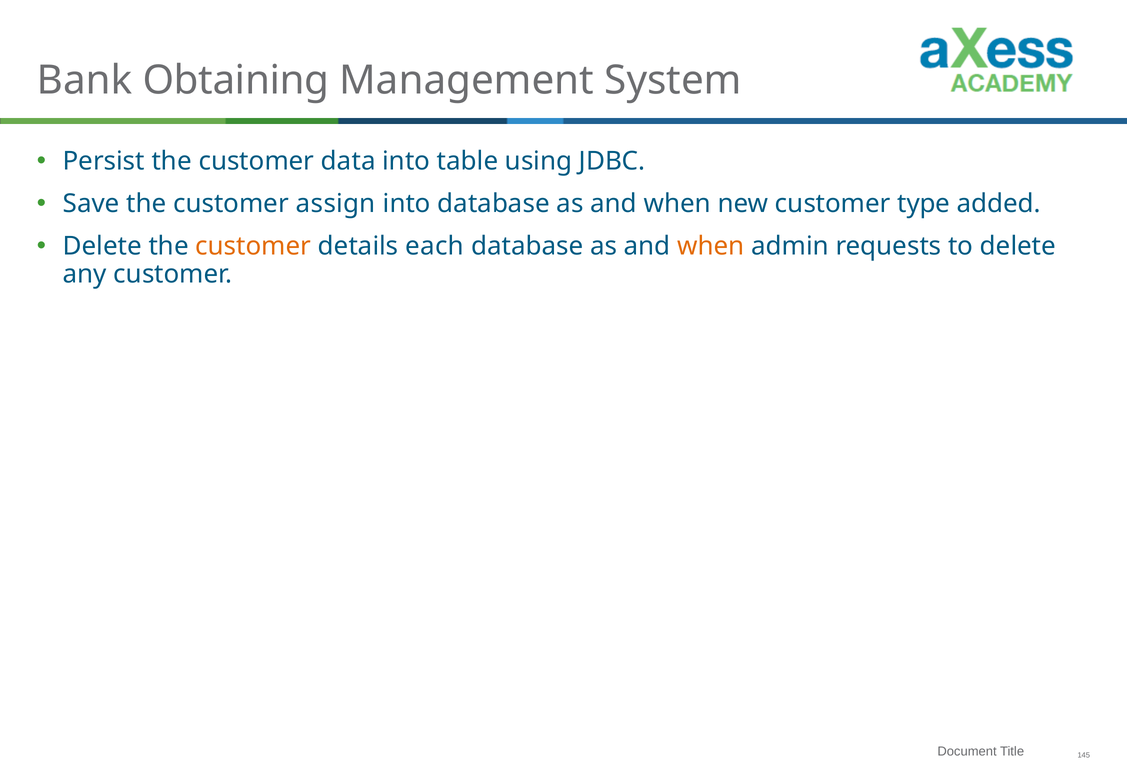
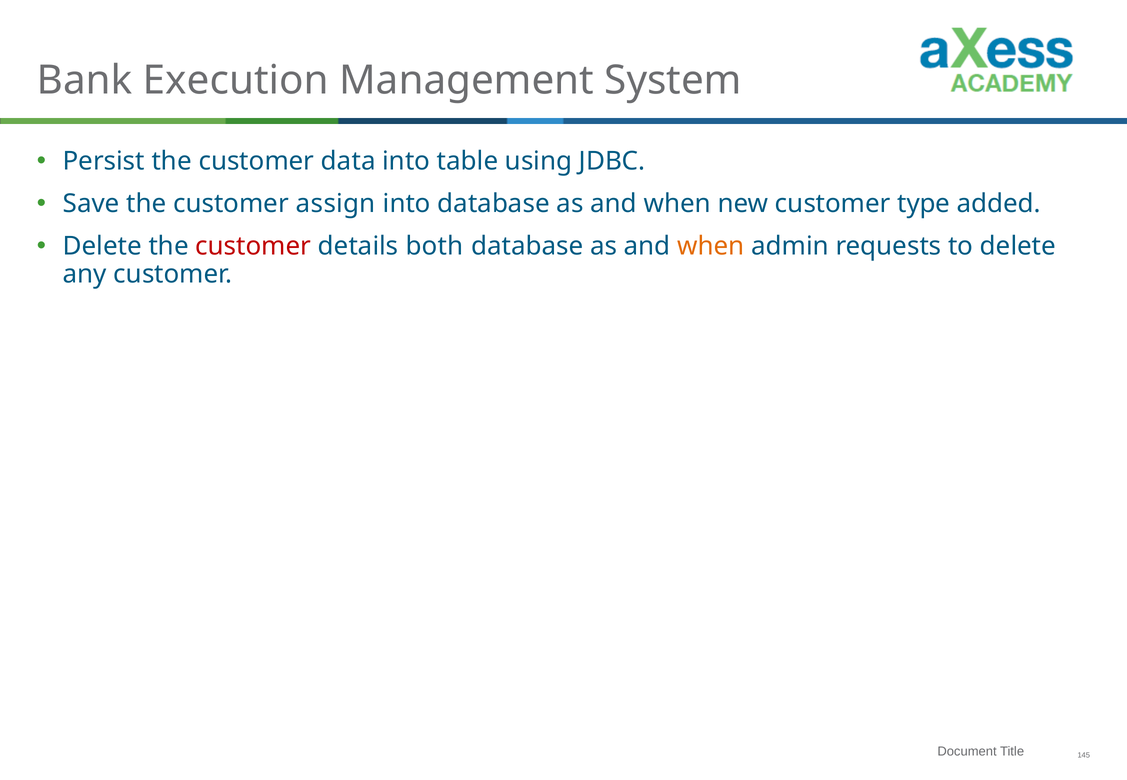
Obtaining: Obtaining -> Execution (236, 80)
customer colour: orange -> red (253, 246)
each: each -> both (435, 246)
